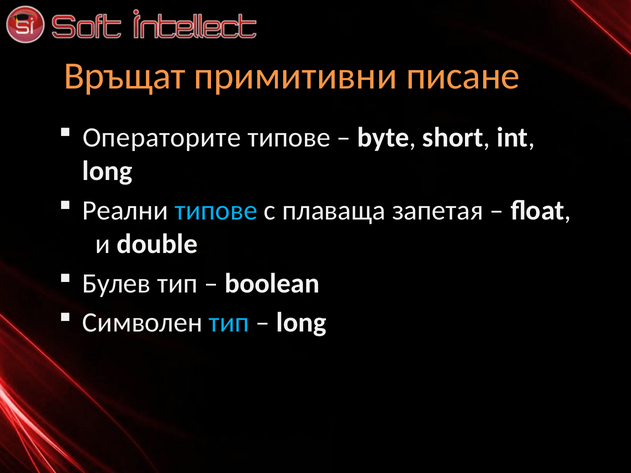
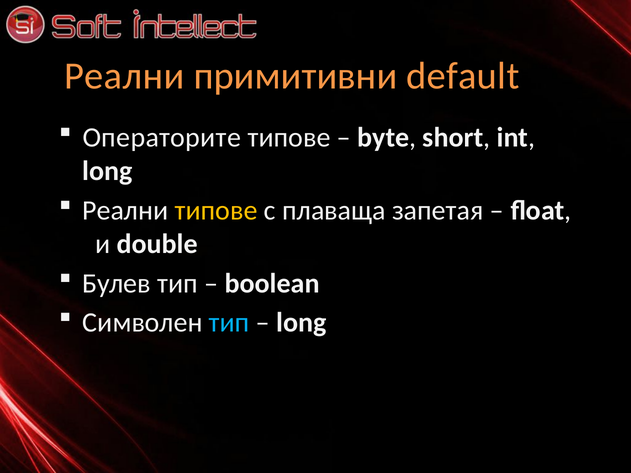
Връщат: Връщат -> Реални (124, 76)
писане: писане -> default (463, 76)
типове colour: light blue -> yellow (216, 211)
